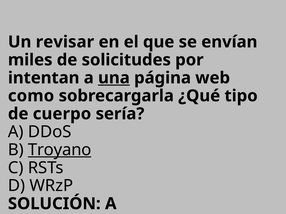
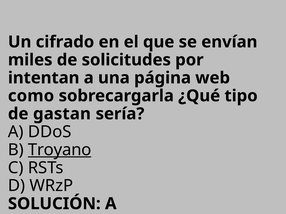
revisar: revisar -> cifrado (65, 42)
una underline: present -> none (114, 78)
cuerpo: cuerpo -> gastan (62, 114)
